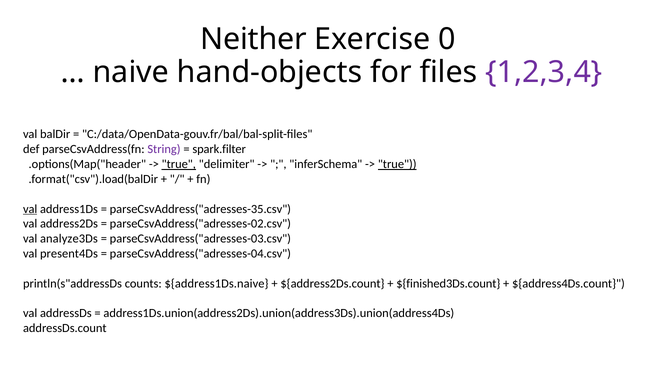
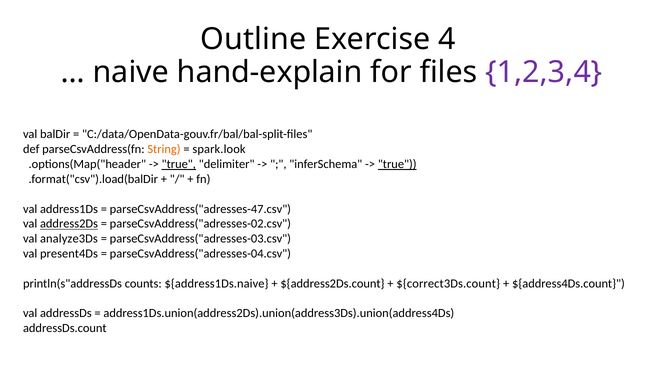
Neither: Neither -> Outline (253, 39)
0: 0 -> 4 (447, 39)
hand-objects: hand-objects -> hand-explain (270, 72)
String colour: purple -> orange (164, 149)
spark.filter: spark.filter -> spark.look (219, 149)
val underline: present -> none (30, 209)
parseCsvAddress("adresses-35.csv: parseCsvAddress("adresses-35.csv -> parseCsvAddress("adresses-47.csv (200, 209)
address2Ds underline: none -> present (69, 224)
${finished3Ds.count: ${finished3Ds.count -> ${correct3Ds.count (448, 284)
